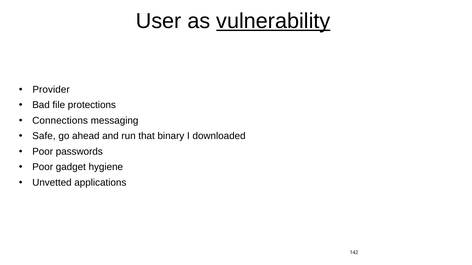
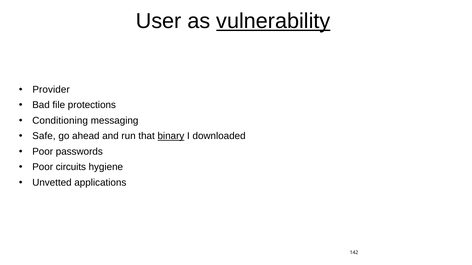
Connections: Connections -> Conditioning (60, 121)
binary underline: none -> present (171, 136)
gadget: gadget -> circuits (71, 167)
